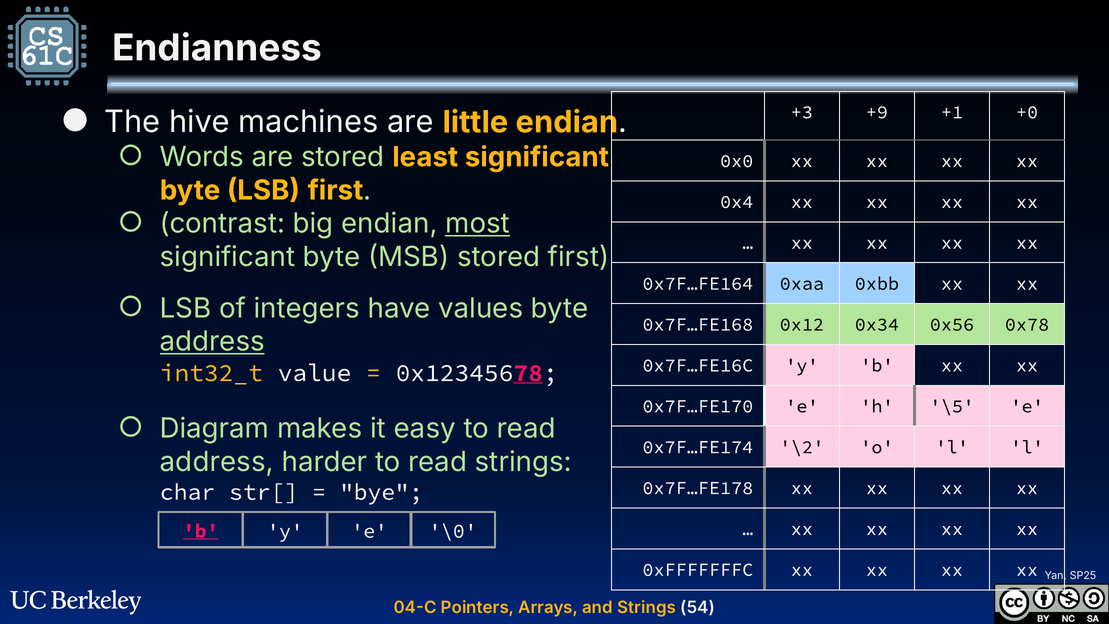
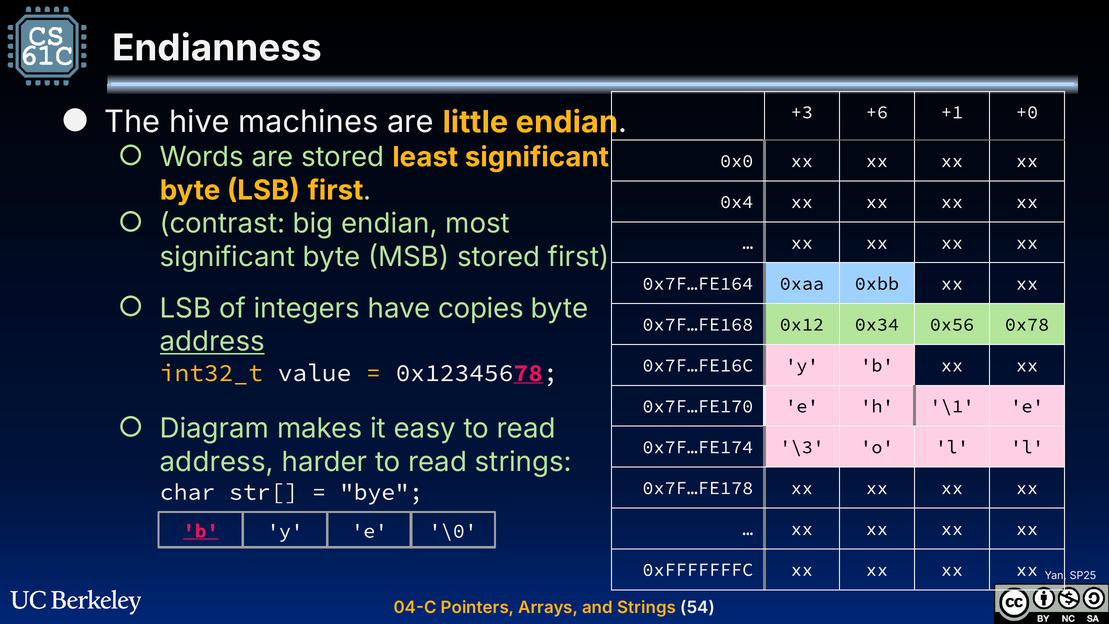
+9: +9 -> +6 (877, 112)
most underline: present -> none (478, 224)
values: values -> copies (481, 308)
\5: \5 -> \1 (952, 406)
\2: \2 -> \3 (802, 447)
